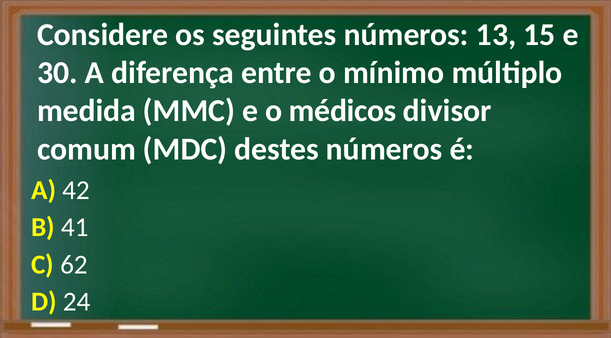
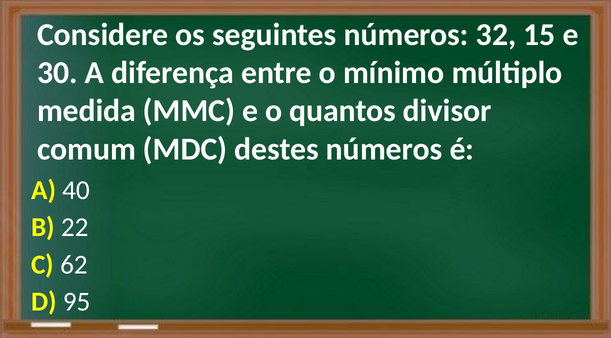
13: 13 -> 32 (496, 35)
médicos: médicos -> quantos (343, 111)
42: 42 -> 40 (76, 190)
41: 41 -> 22 (75, 227)
24: 24 -> 95 (77, 302)
